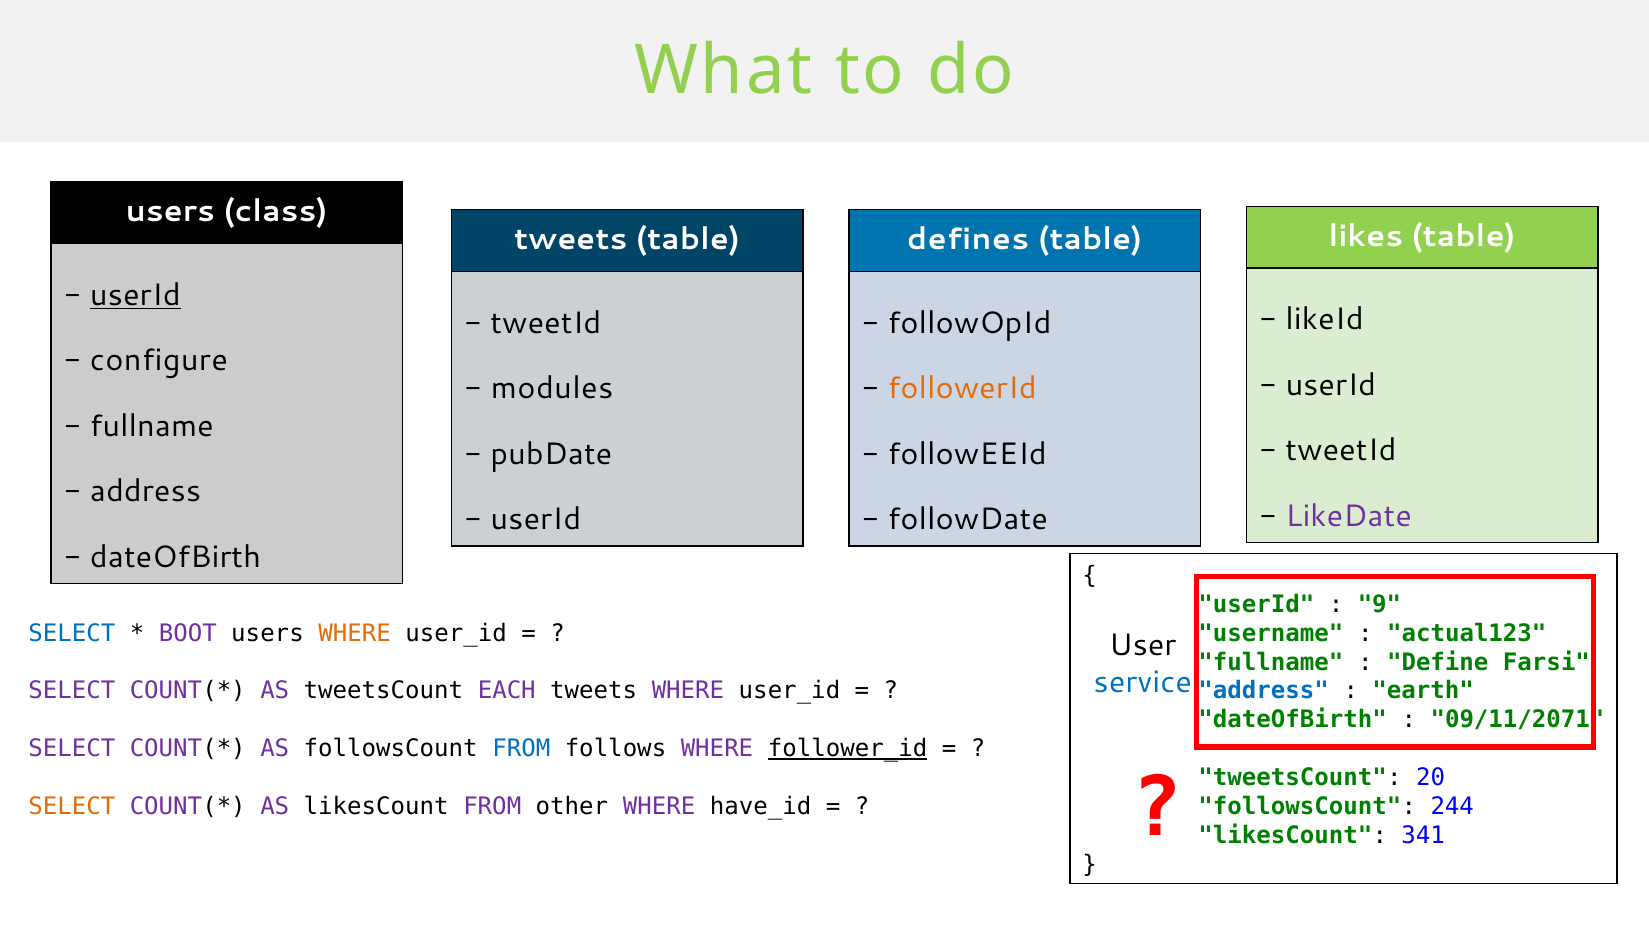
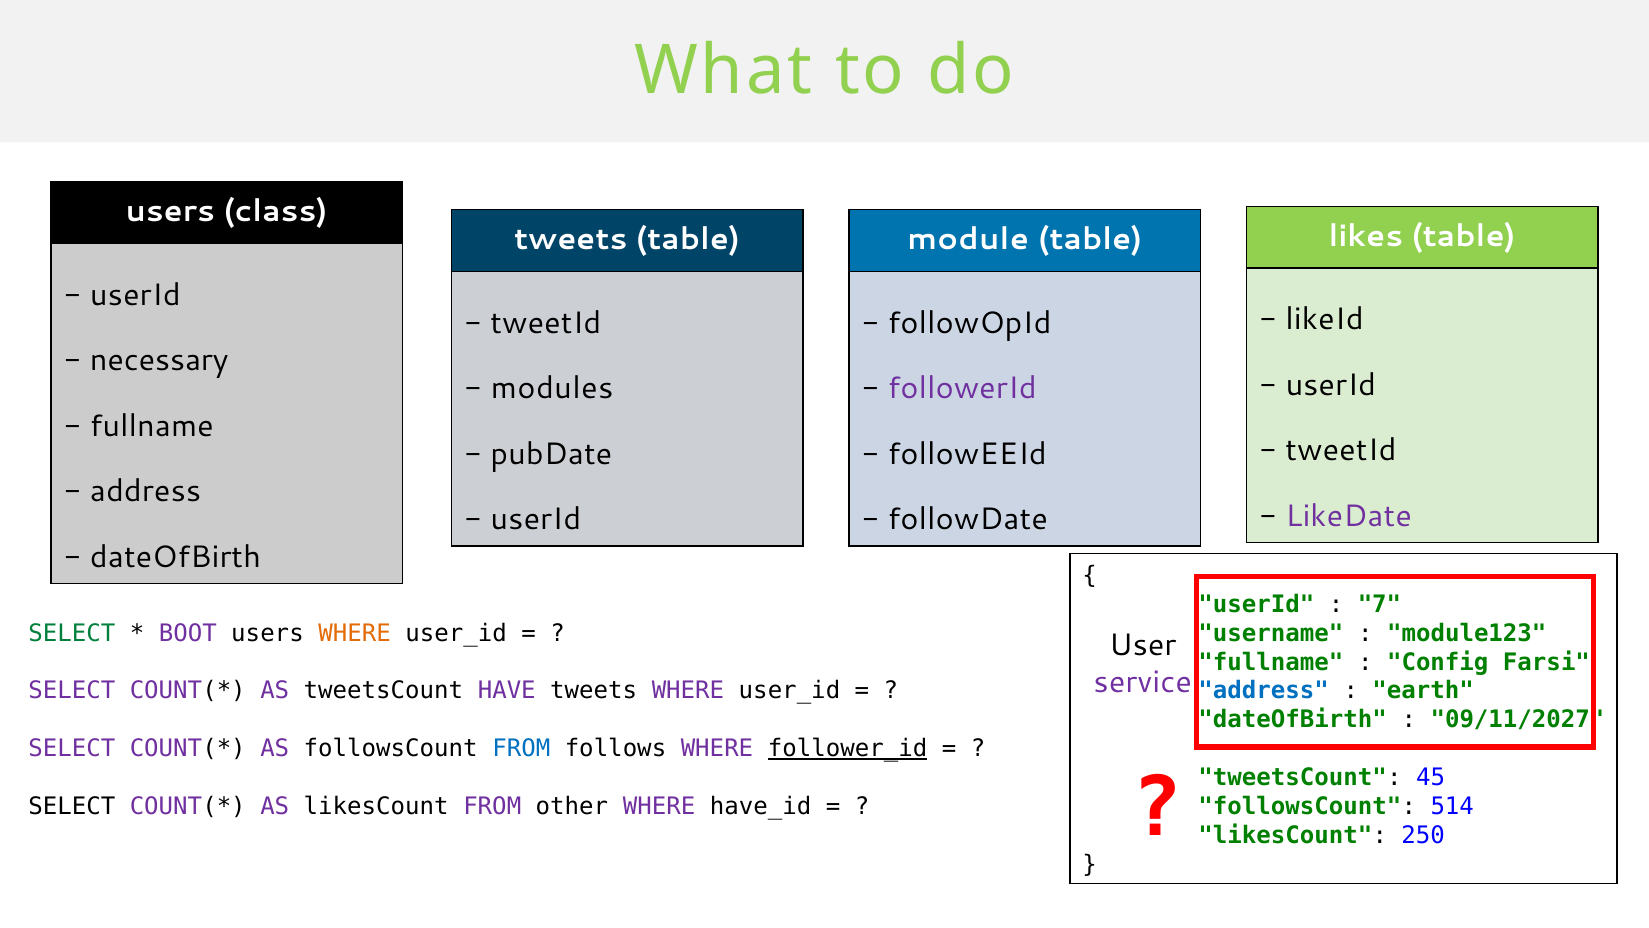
defines: defines -> module (968, 239)
userId underline: present -> none (135, 295)
configure: configure -> necessary (159, 360)
followerId colour: orange -> purple (962, 388)
9: 9 -> 7 (1379, 604)
SELECT colour: blue -> green (72, 633)
actual123: actual123 -> module123 (1467, 633)
Define: Define -> Config (1438, 662)
service colour: blue -> purple (1143, 682)
EACH: EACH -> HAVE (507, 691)
09/11/2071: 09/11/2071 -> 09/11/2027 (1517, 720)
20: 20 -> 45 (1431, 777)
244: 244 -> 514 (1452, 806)
SELECT colour: orange -> black (72, 806)
341: 341 -> 250 (1423, 835)
